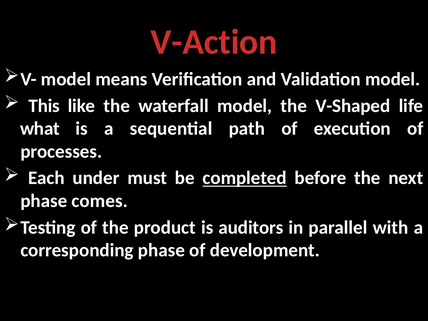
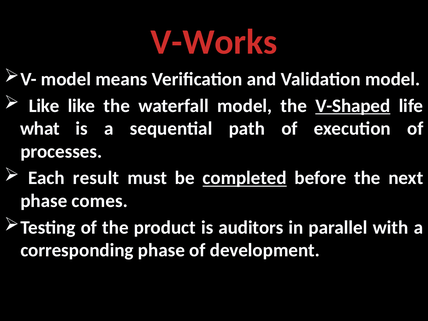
V-Action: V-Action -> V-Works (214, 42)
This: This -> Like (44, 106)
V-Shaped underline: none -> present (353, 106)
under: under -> result (96, 178)
